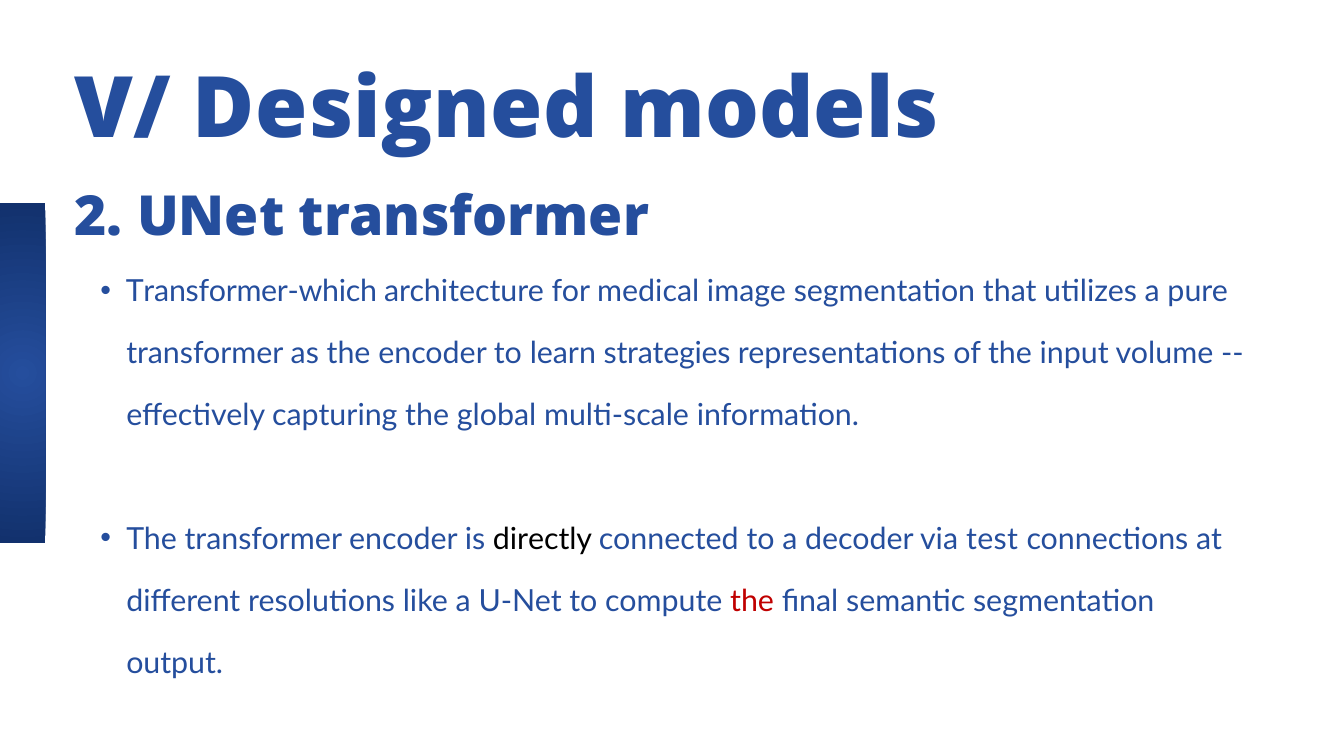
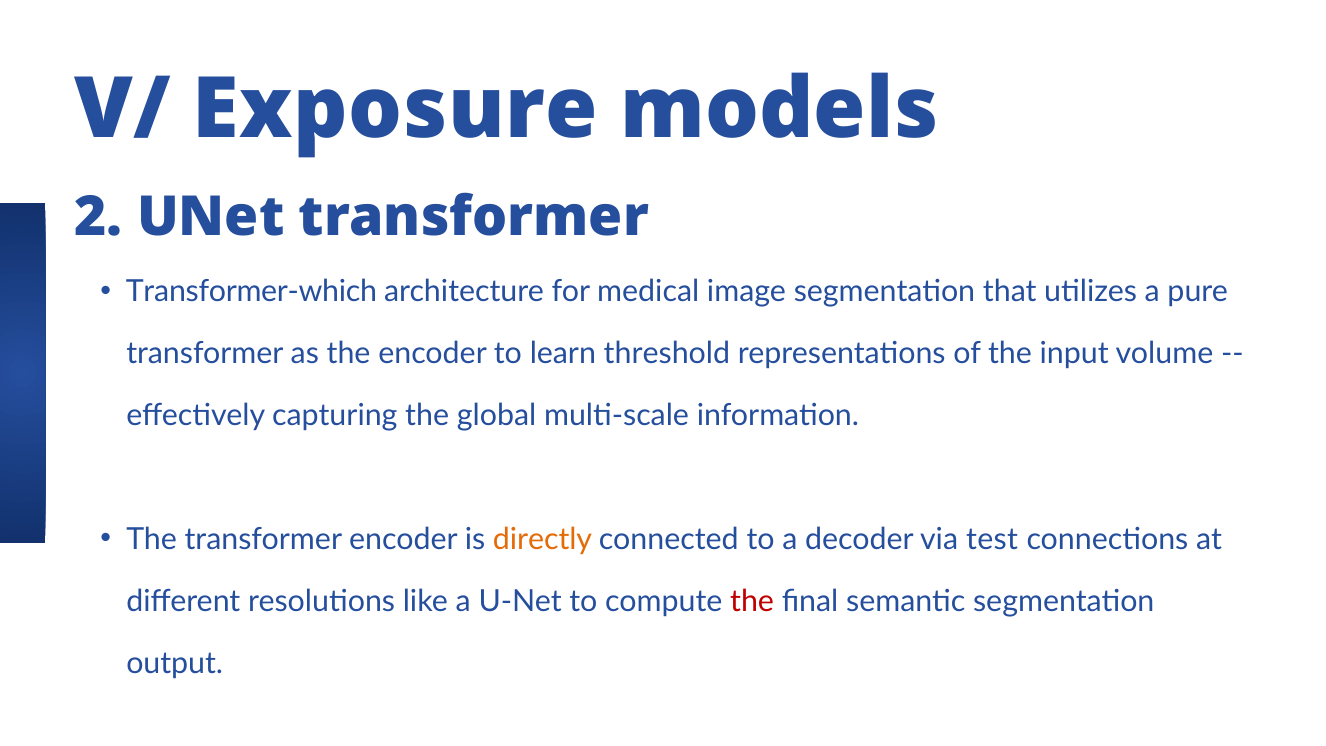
Designed: Designed -> Exposure (395, 109)
strategies: strategies -> threshold (667, 354)
directly colour: black -> orange (543, 539)
